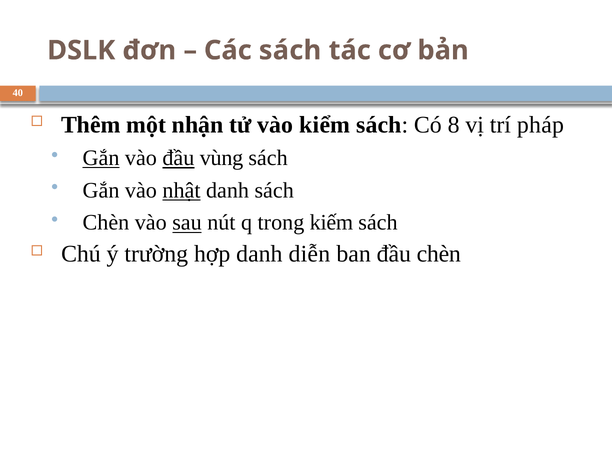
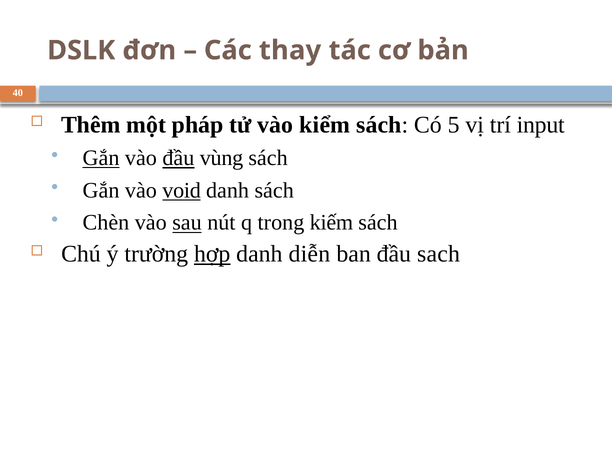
Các sách: sách -> thay (290, 50)
nhận: nhận -> pháp (198, 125)
8: 8 -> 5 (454, 125)
pháp: pháp -> input (541, 125)
nhật: nhật -> void (182, 190)
hợp underline: none -> present (212, 254)
đầu chèn: chèn -> sach (439, 254)
